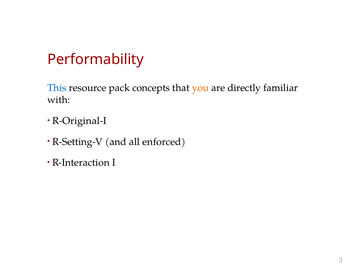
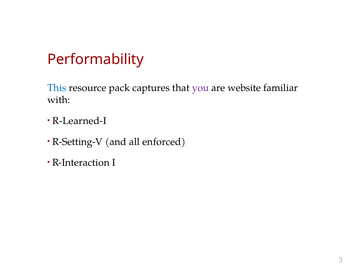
concepts: concepts -> captures (151, 88)
you colour: orange -> purple (201, 88)
directly: directly -> website (244, 88)
R-Original-I: R-Original-I -> R-Learned-I (79, 121)
